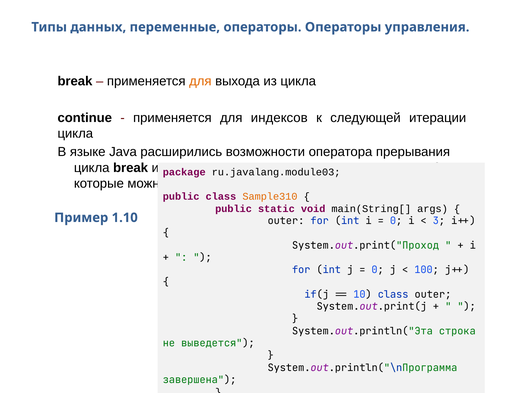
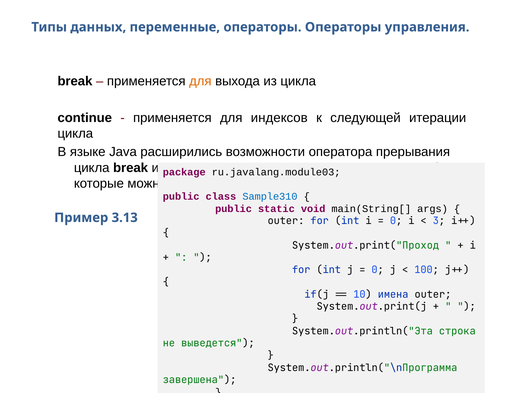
Sample310 colour: orange -> blue (270, 196)
1.10: 1.10 -> 3.13 (125, 218)
10 class: class -> имена (393, 294)
